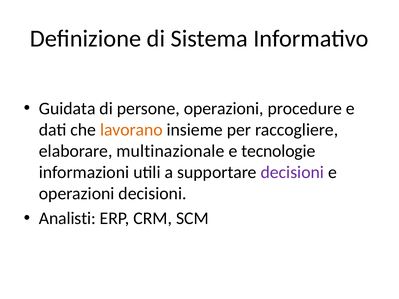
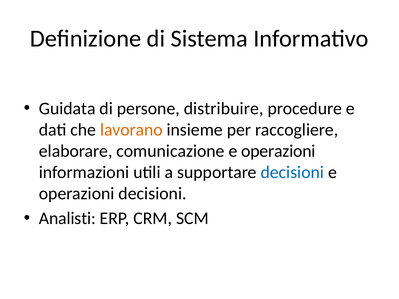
persone operazioni: operazioni -> distribuire (224, 109)
multinazionale: multinazionale -> comunicazione (170, 151)
tecnologie: tecnologie -> operazioni (278, 151)
decisioni colour: purple -> blue (292, 172)
